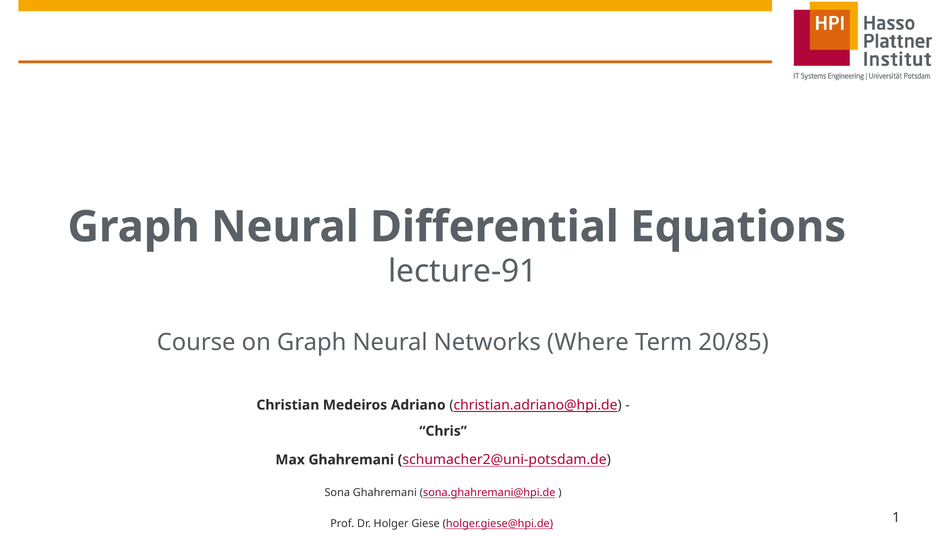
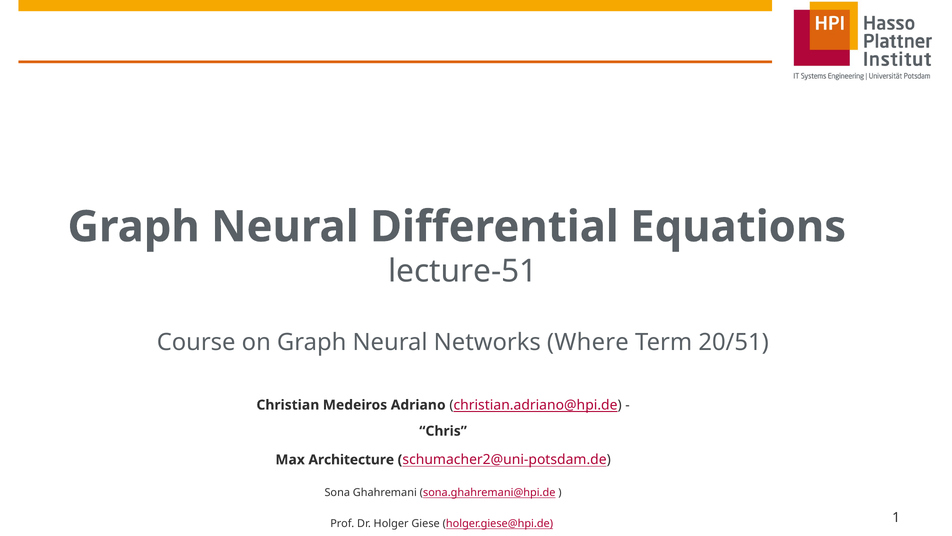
lecture-91: lecture-91 -> lecture-51 (463, 271)
20/85: 20/85 -> 20/51 (734, 342)
Max Ghahremani: Ghahremani -> Architecture (351, 459)
